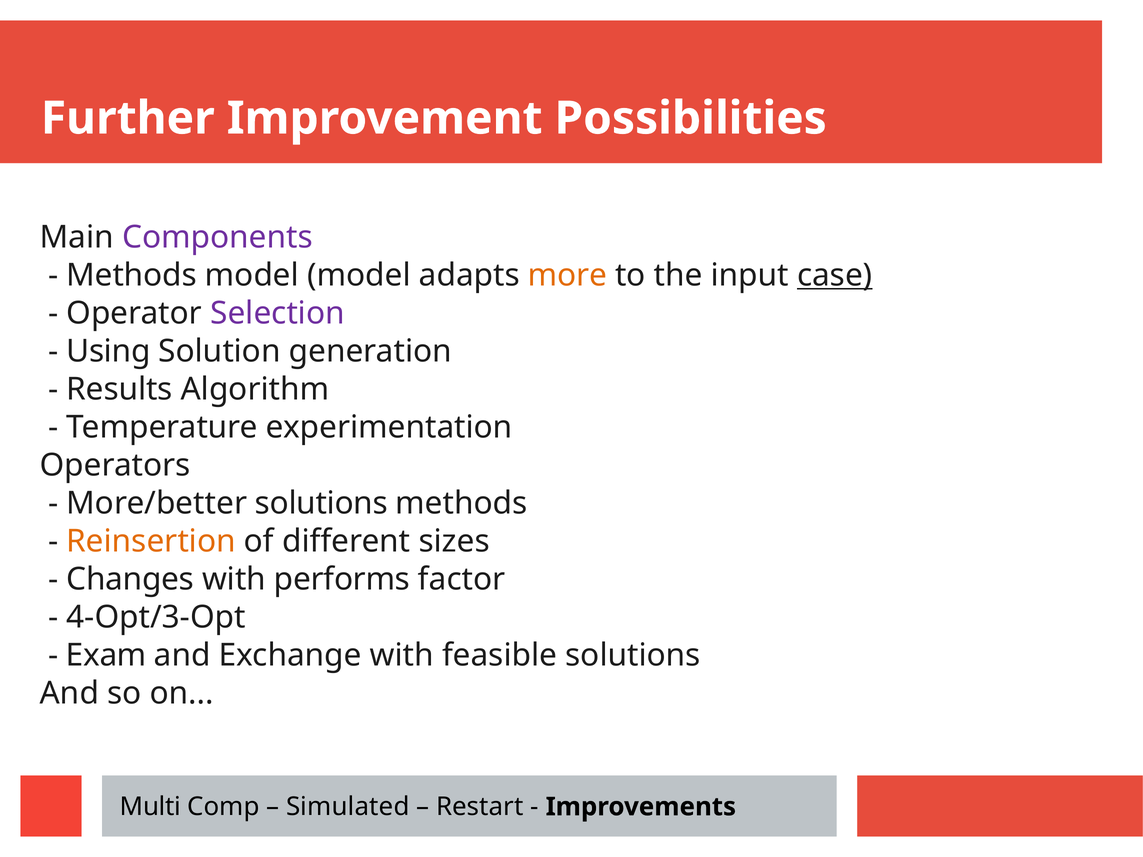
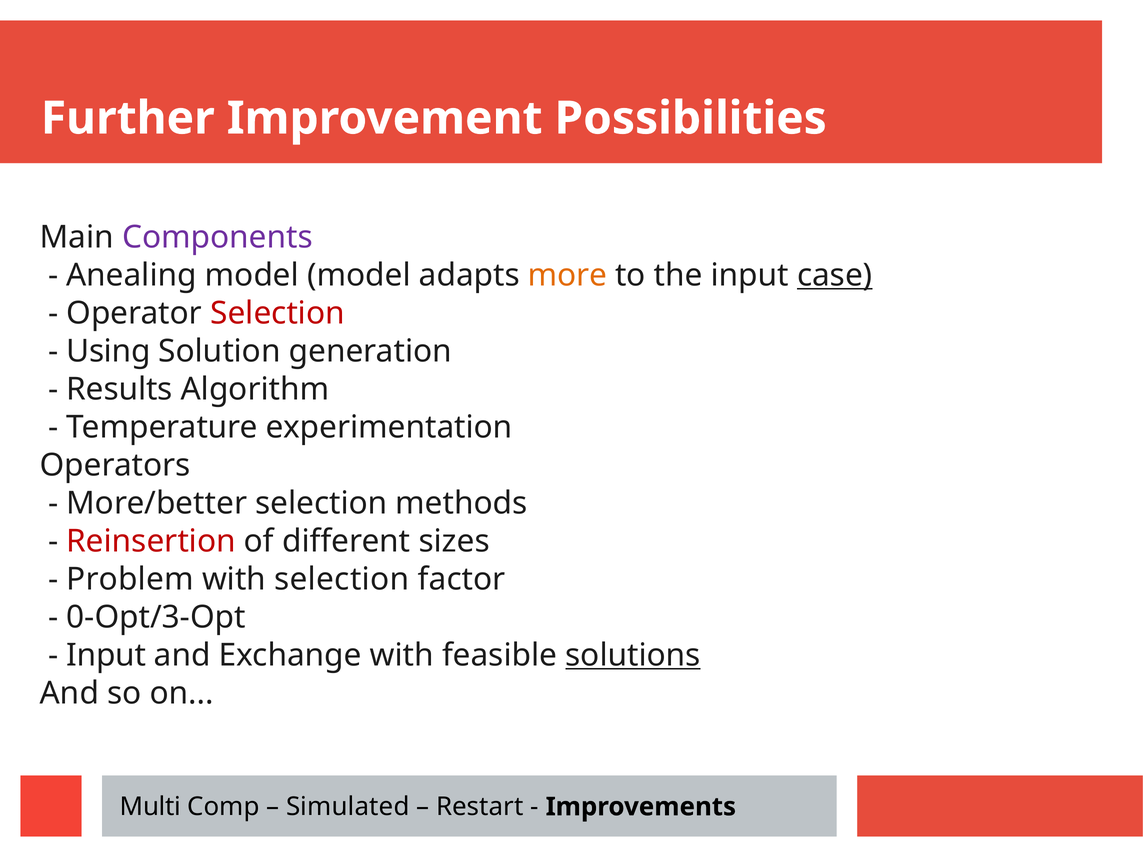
Methods: Methods -> Anealing (131, 275)
Selection colour: purple -> red (277, 313)
More/better solutions: solutions -> selection (321, 503)
Reinsertion colour: orange -> red (151, 541)
Changes: Changes -> Problem (130, 579)
with performs: performs -> selection (342, 579)
4-Opt/3-Opt: 4-Opt/3-Opt -> 0-Opt/3-Opt (156, 617)
Exam: Exam -> Input (106, 655)
solutions underline: none -> present (633, 655)
